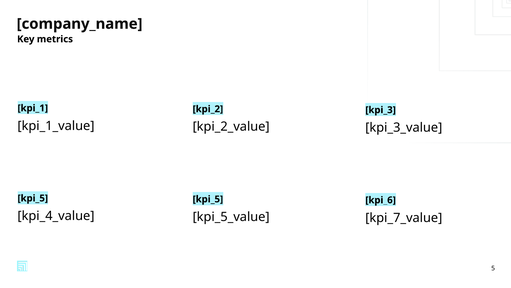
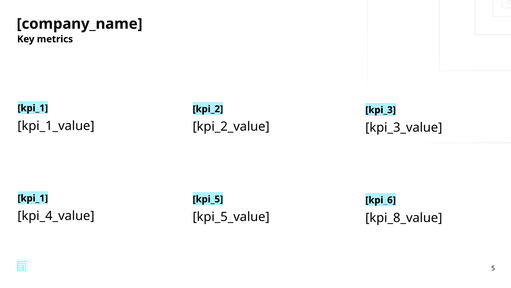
kpi_5: kpi_5 -> kpi_1 (33, 198)
kpi_7_value: kpi_7_value -> kpi_8_value (404, 217)
